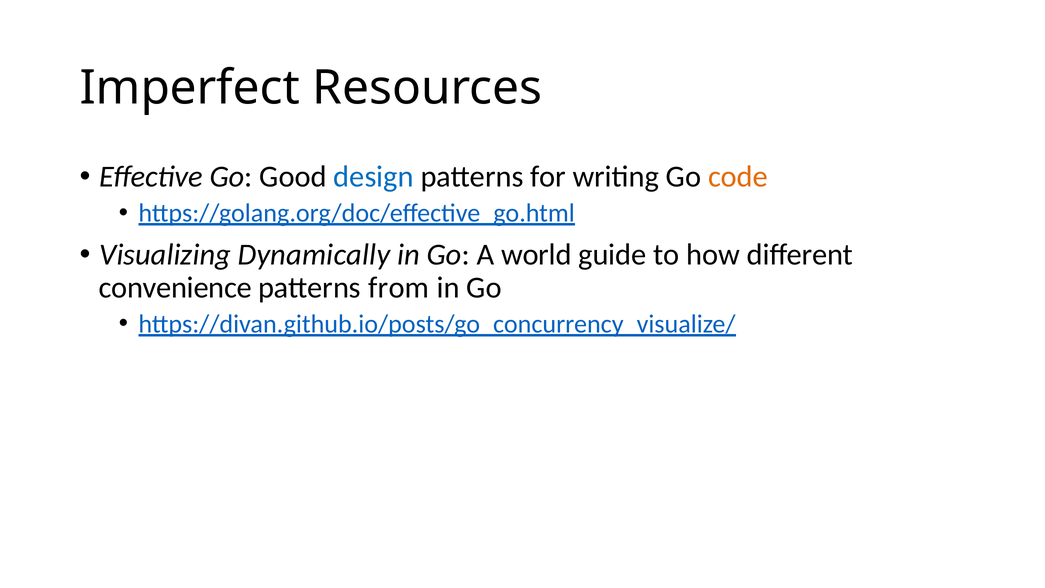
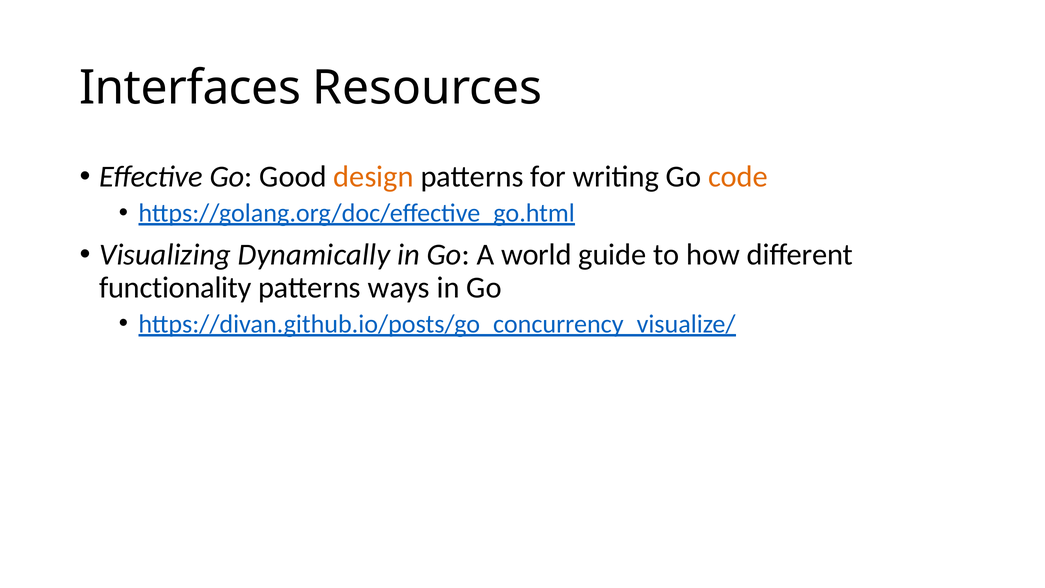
Imperfect: Imperfect -> Interfaces (190, 88)
design colour: blue -> orange (374, 177)
convenience: convenience -> functionality (175, 288)
from: from -> ways (399, 288)
